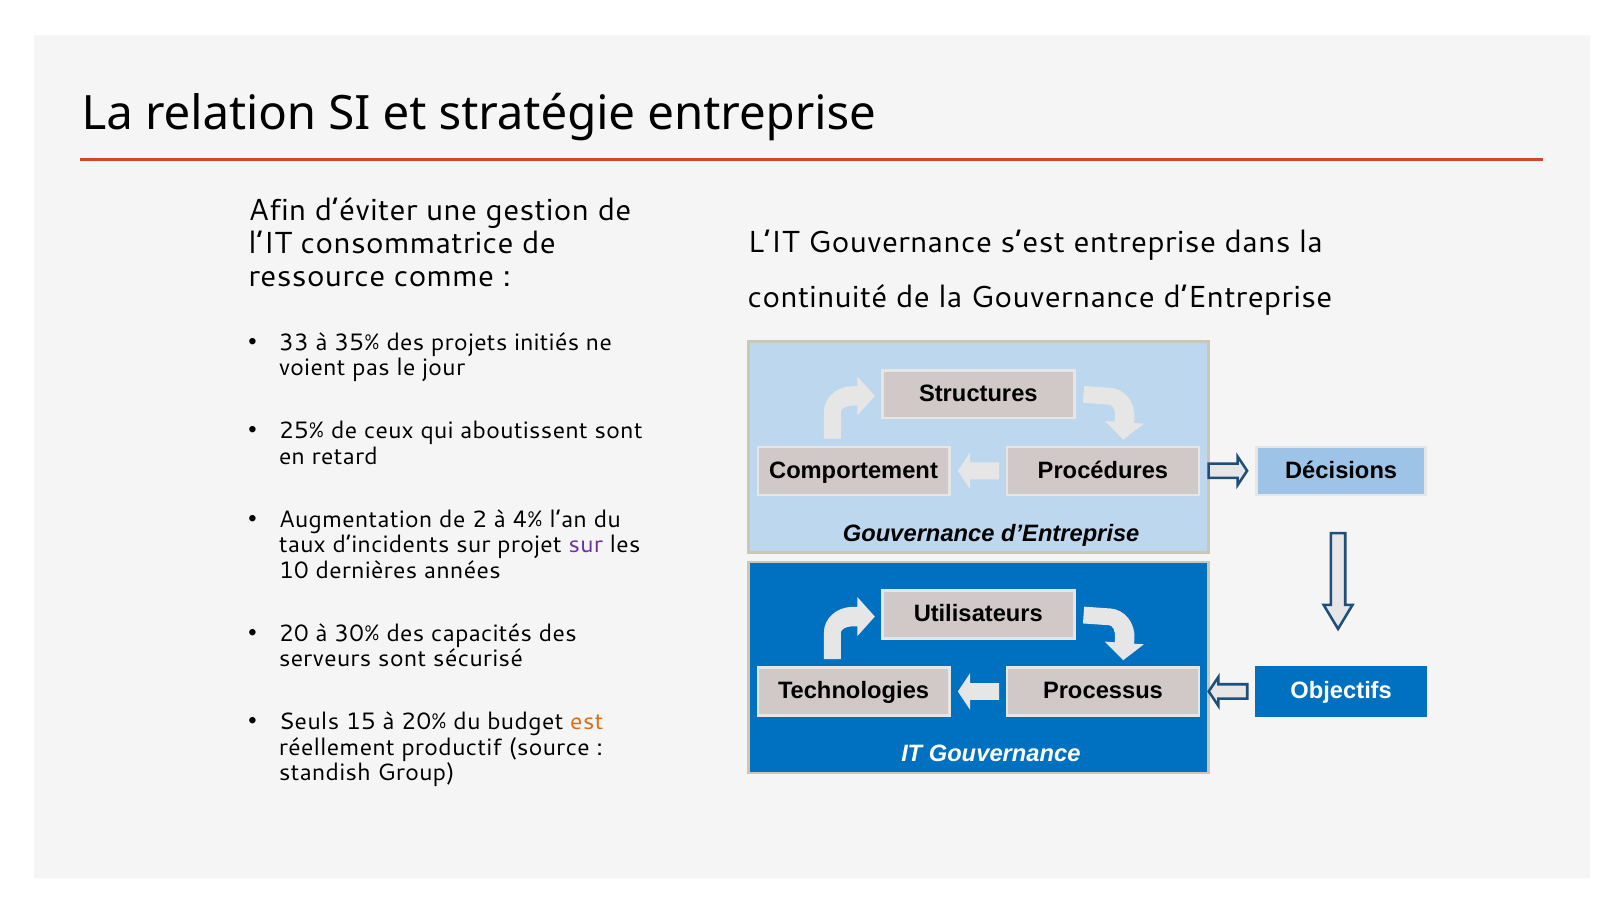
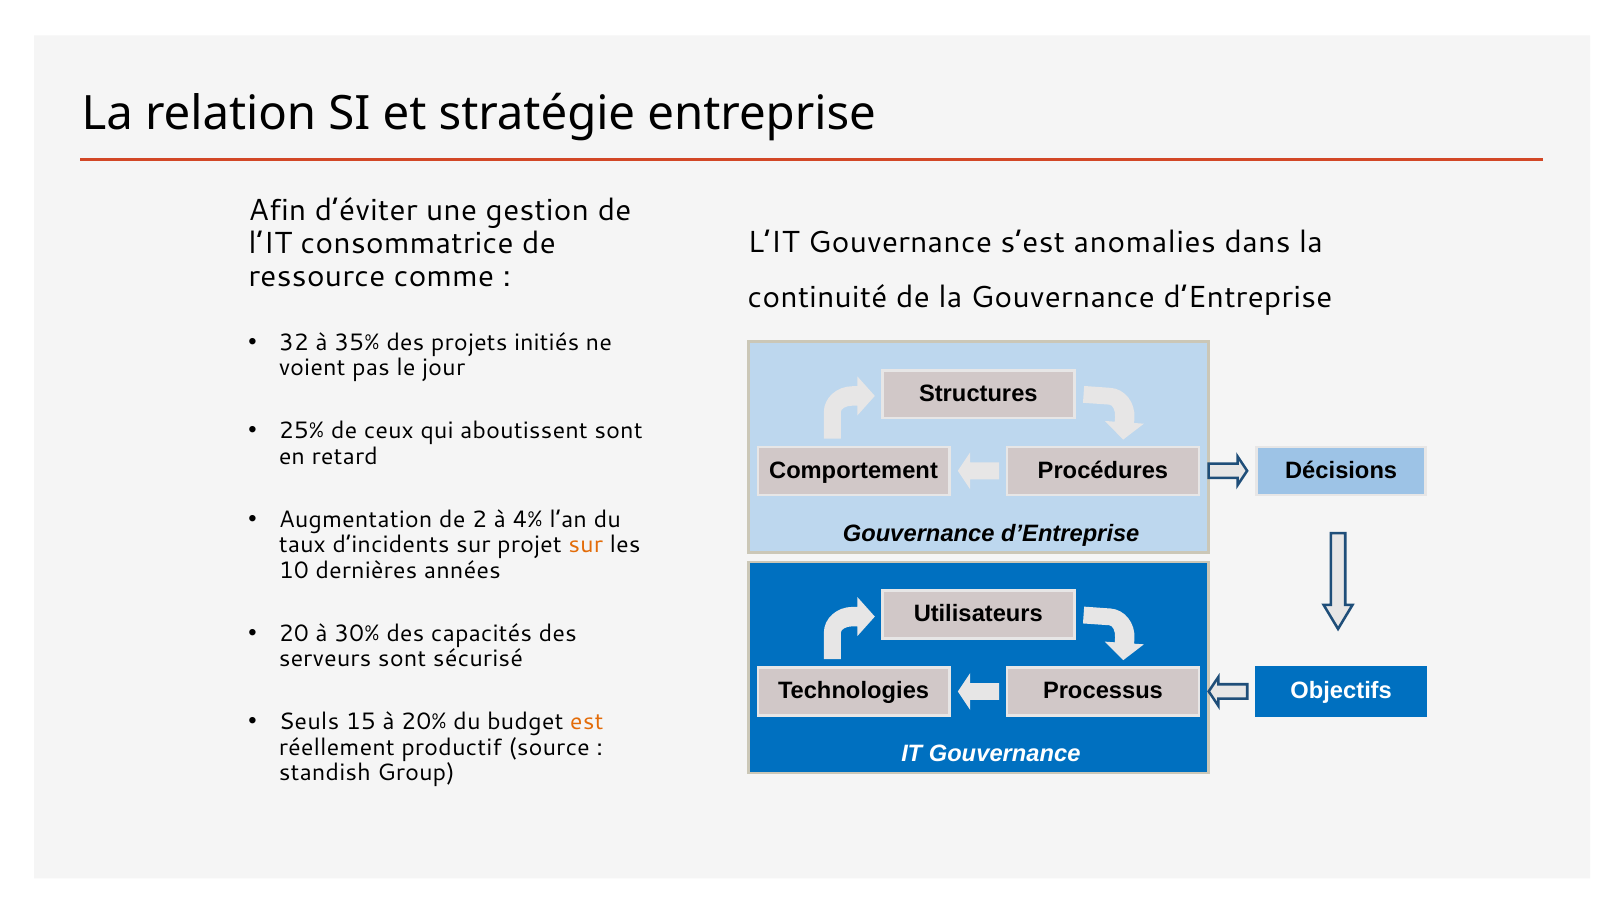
s’est entreprise: entreprise -> anomalies (1145, 242)
33: 33 -> 32 (294, 343)
sur colour: purple -> orange (586, 545)
